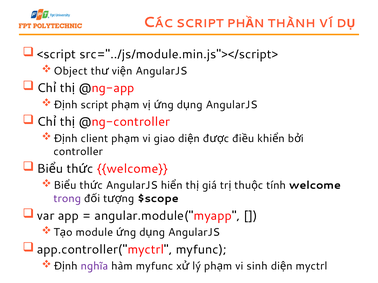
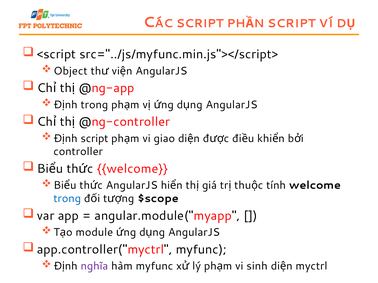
THÀNH: THÀNH -> SCRIPT (292, 23)
src="../js/module.min.js"></script>: src="../js/module.min.js"></script> -> src="../js/myfunc.min.js"></script> (179, 54)
script: script -> trong (94, 105)
client: client -> script (94, 139)
trong colour: purple -> blue (67, 199)
